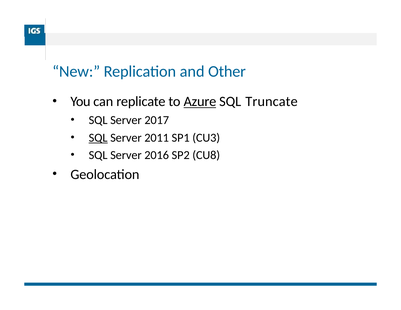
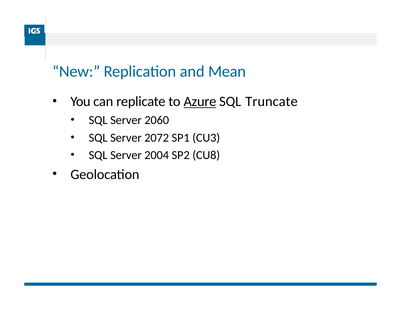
Other: Other -> Mean (227, 72)
2017: 2017 -> 2060 (157, 120)
SQL underline: present -> none (98, 138)
2011: 2011 -> 2072 (157, 138)
2016: 2016 -> 2004 (157, 155)
